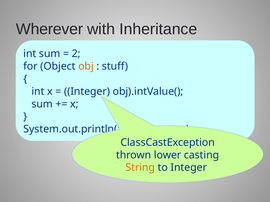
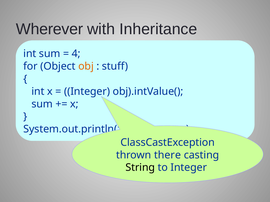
2: 2 -> 4 (76, 54)
lower: lower -> there (168, 155)
String colour: orange -> black (140, 168)
